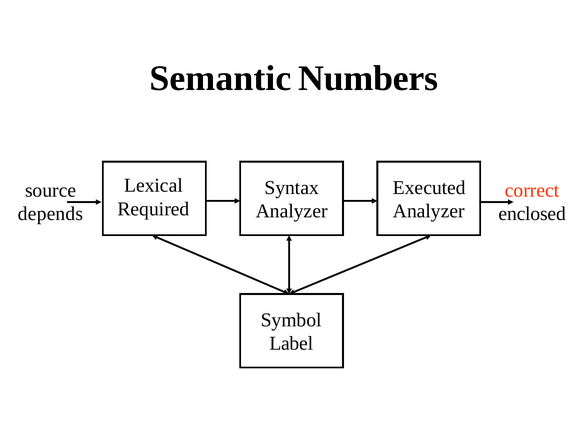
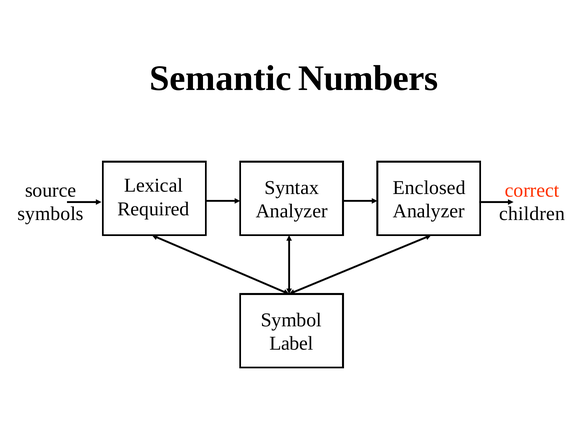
Executed: Executed -> Enclosed (429, 188)
depends: depends -> symbols (51, 214)
enclosed: enclosed -> children (532, 214)
